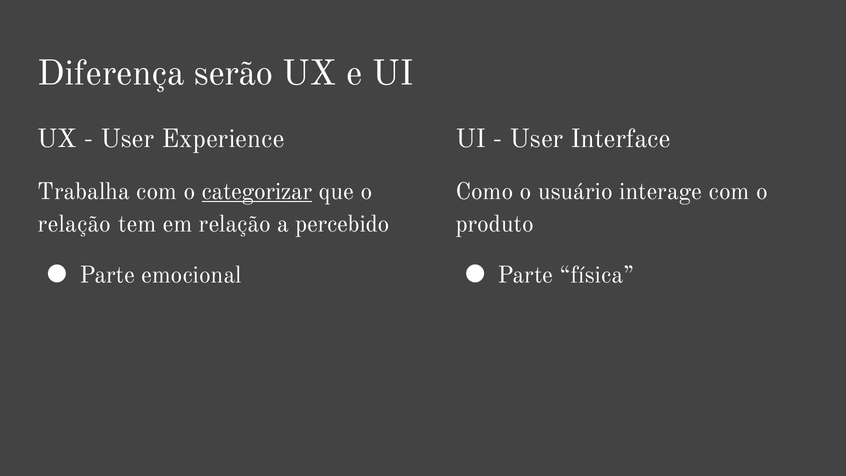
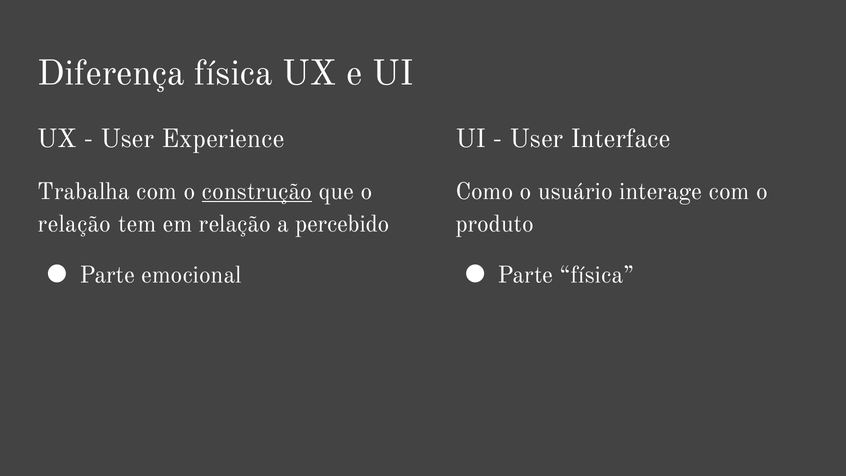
Diferença serão: serão -> física (234, 73)
categorizar: categorizar -> construção (257, 191)
